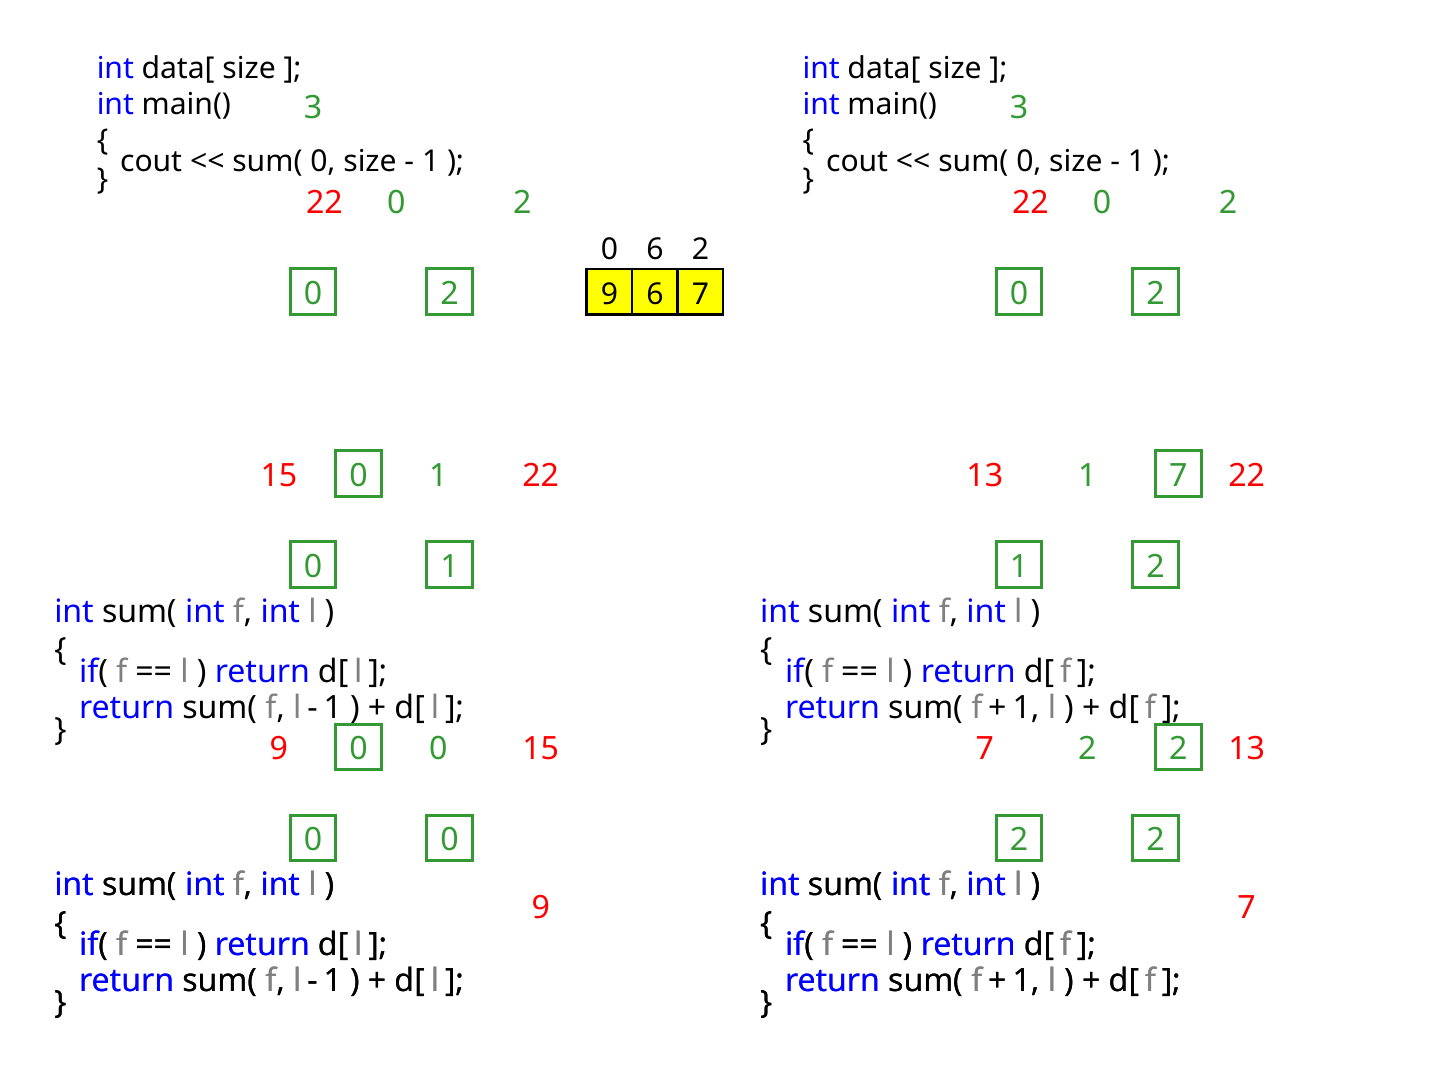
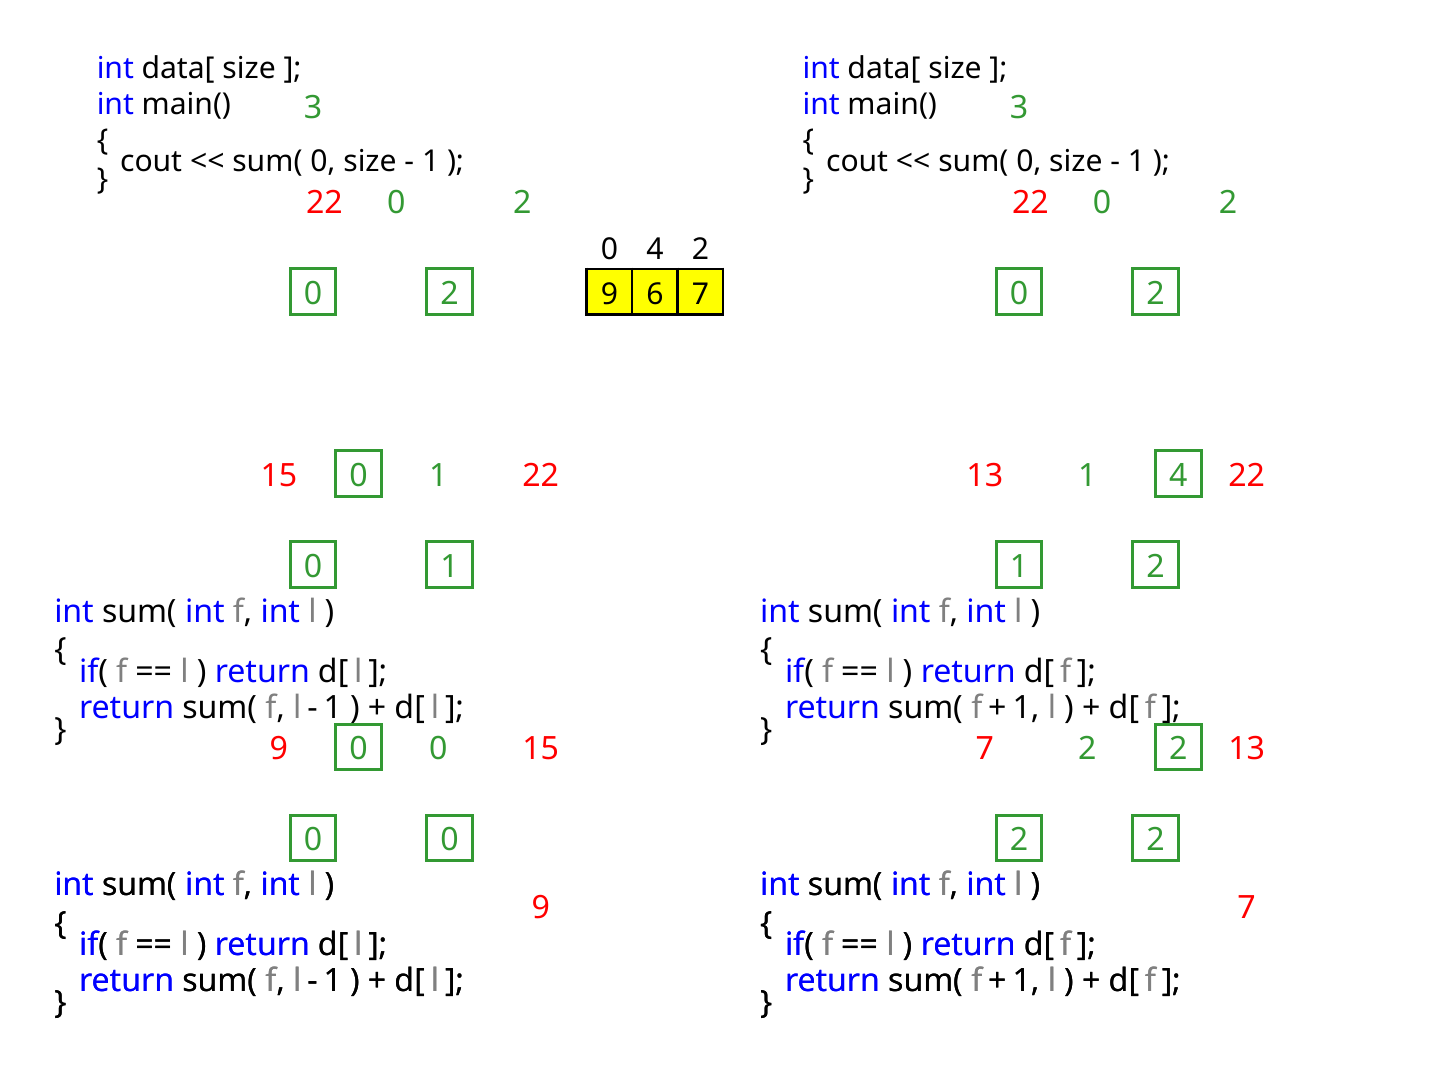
0 6: 6 -> 4 (655, 249)
1 7: 7 -> 4 (1178, 476)
